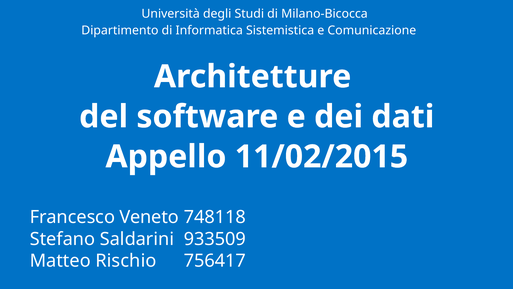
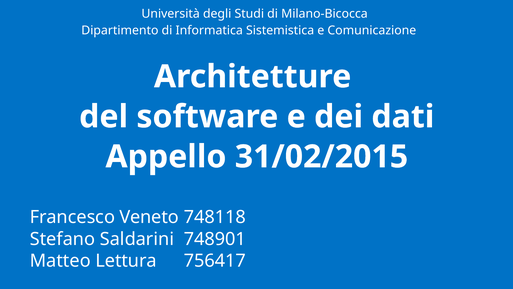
11/02/2015: 11/02/2015 -> 31/02/2015 (321, 157)
933509: 933509 -> 748901 (215, 239)
Rischio: Rischio -> Lettura (126, 260)
